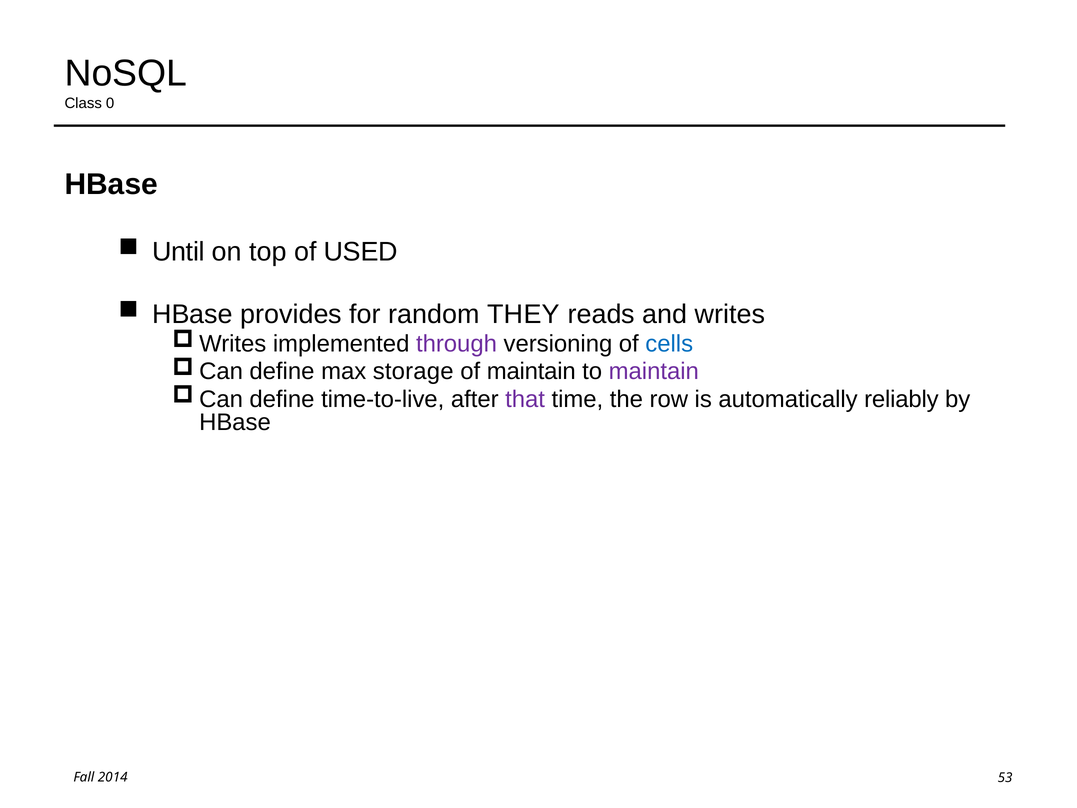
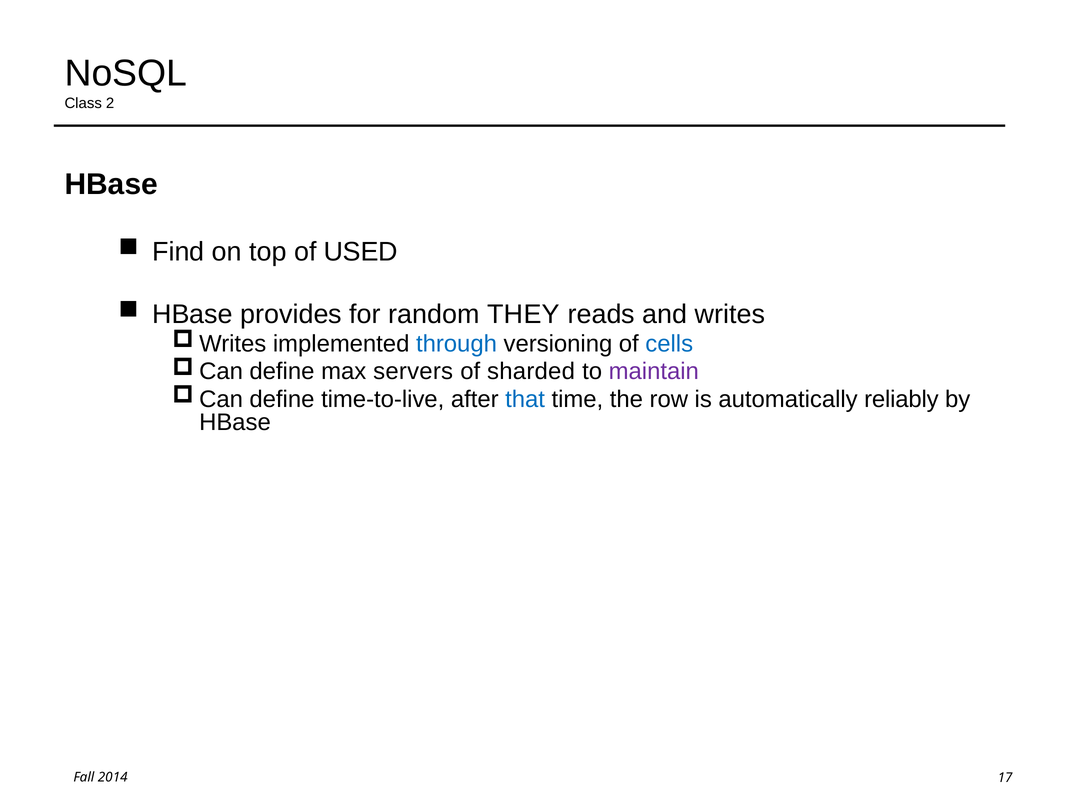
0: 0 -> 2 (110, 103)
Until: Until -> Find (178, 252)
through colour: purple -> blue (456, 344)
storage: storage -> servers (413, 371)
of maintain: maintain -> sharded (531, 371)
that colour: purple -> blue (525, 399)
53: 53 -> 17 (1005, 777)
